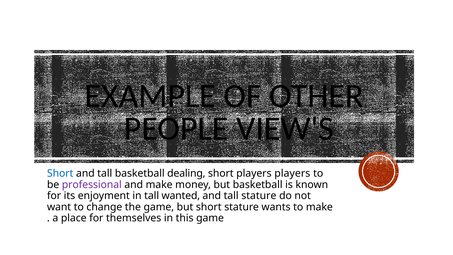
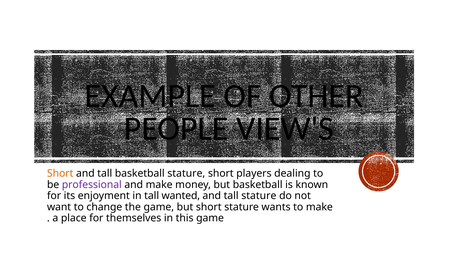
Short colour: blue -> orange (60, 173)
basketball dealing: dealing -> stature (186, 173)
players players: players -> dealing (292, 173)
